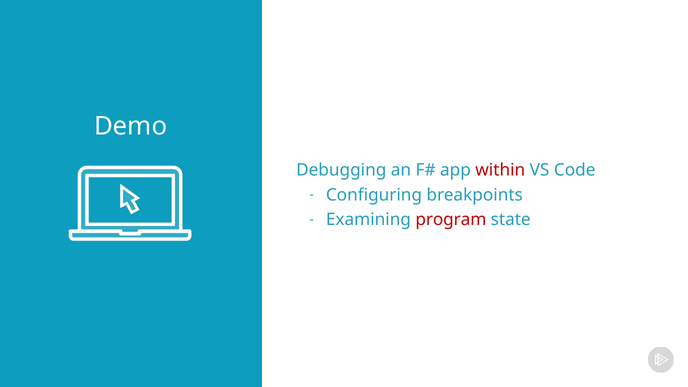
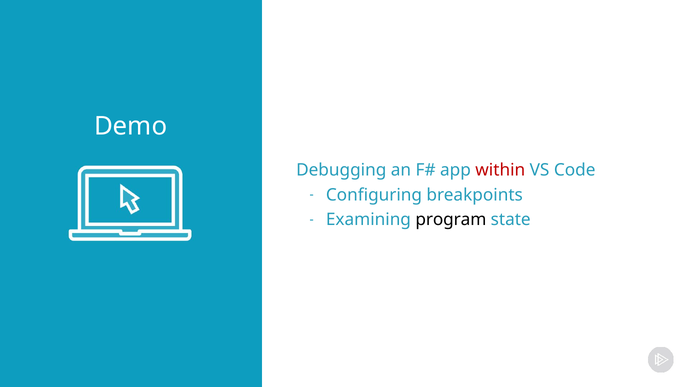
program colour: red -> black (451, 220)
